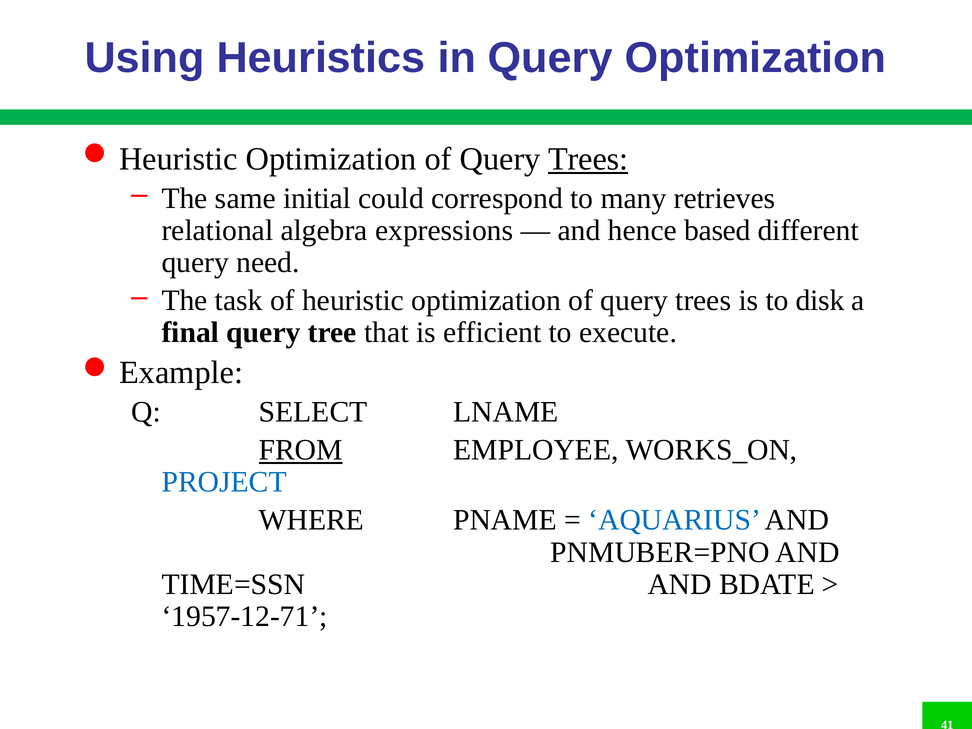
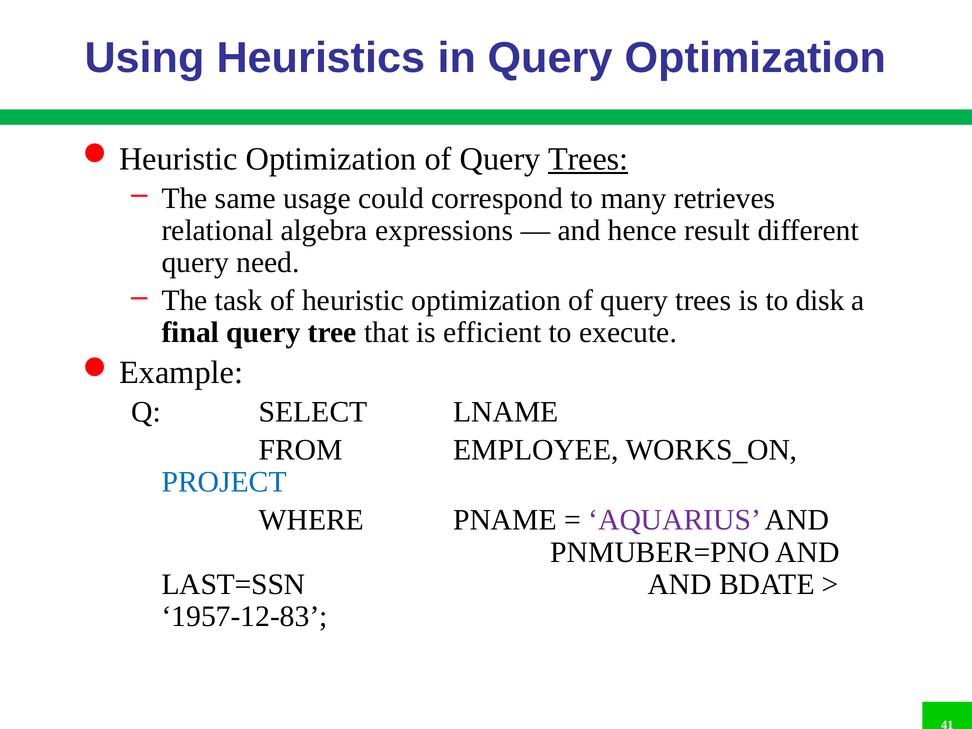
initial: initial -> usage (317, 198)
based: based -> result (717, 231)
FROM underline: present -> none (301, 450)
AQUARIUS colour: blue -> purple (675, 520)
TIME=SSN: TIME=SSN -> LAST=SSN (233, 584)
1957-12-71: 1957-12-71 -> 1957-12-83 (245, 616)
